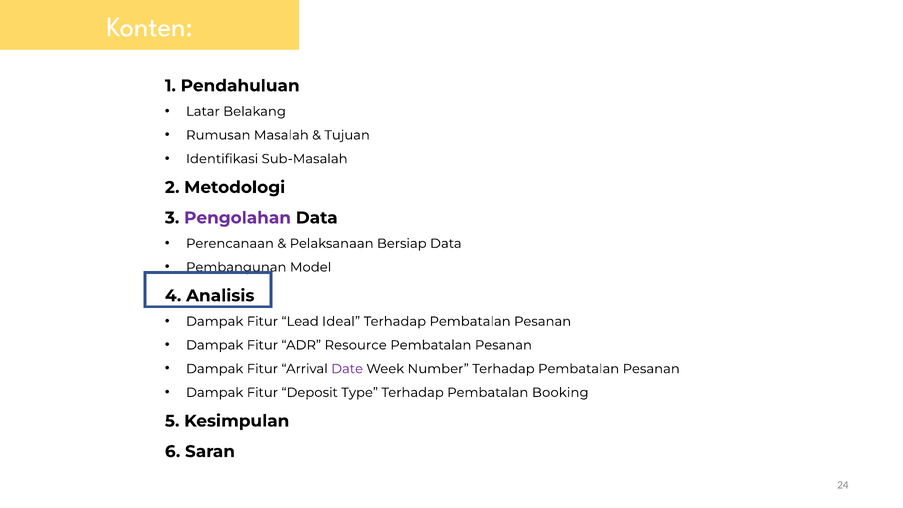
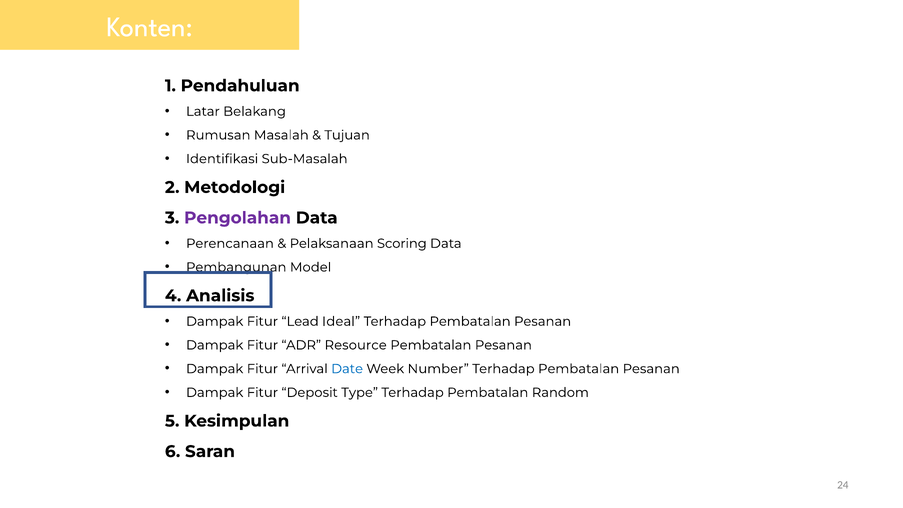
Bersiap: Bersiap -> Scoring (402, 243)
Date colour: purple -> blue (347, 369)
Booking: Booking -> Random (560, 392)
